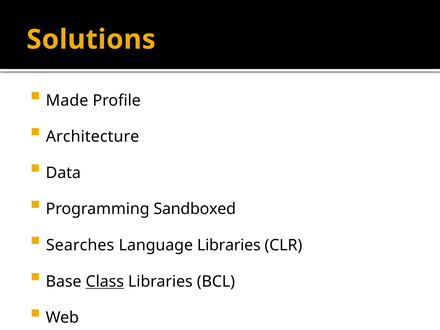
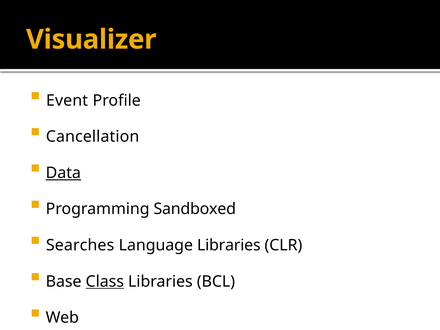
Solutions: Solutions -> Visualizer (91, 40)
Made: Made -> Event (67, 100)
Architecture: Architecture -> Cancellation (93, 137)
Data underline: none -> present (63, 173)
